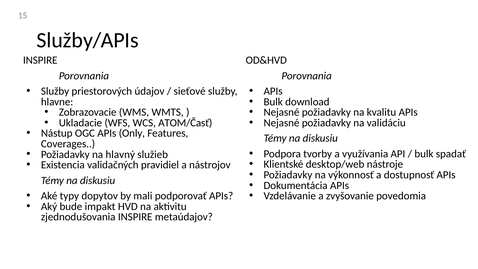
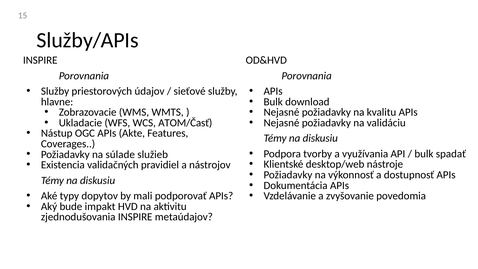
Only: Only -> Akte (132, 133)
hlavný: hlavný -> súlade (120, 154)
